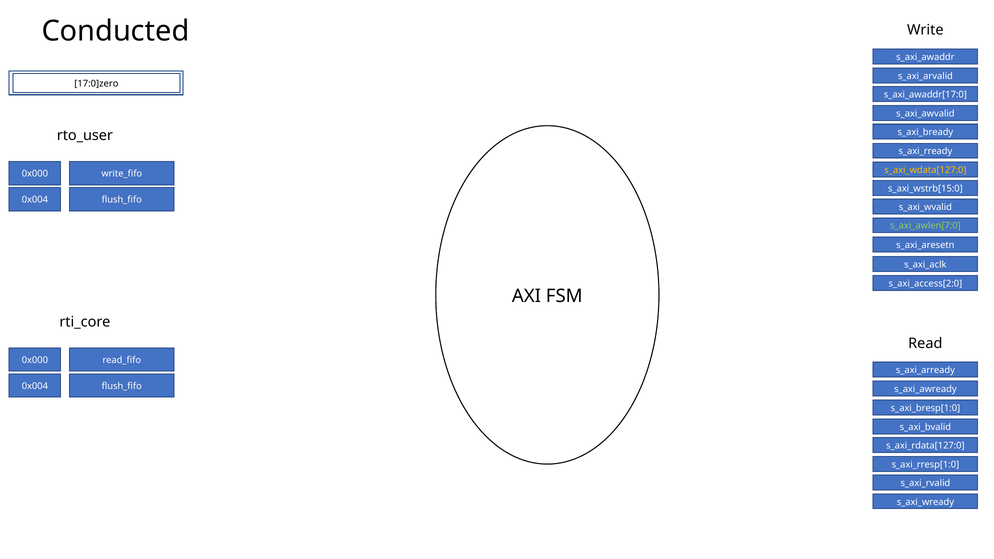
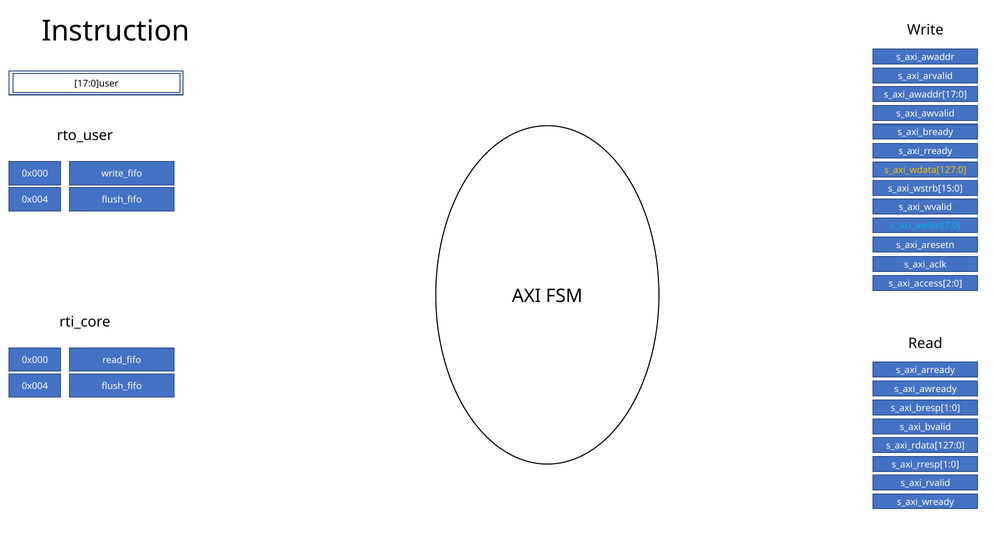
Conducted: Conducted -> Instruction (115, 31)
17:0]zero: 17:0]zero -> 17:0]user (96, 84)
s_axi_awlen[7:0 colour: light green -> light blue (925, 226)
